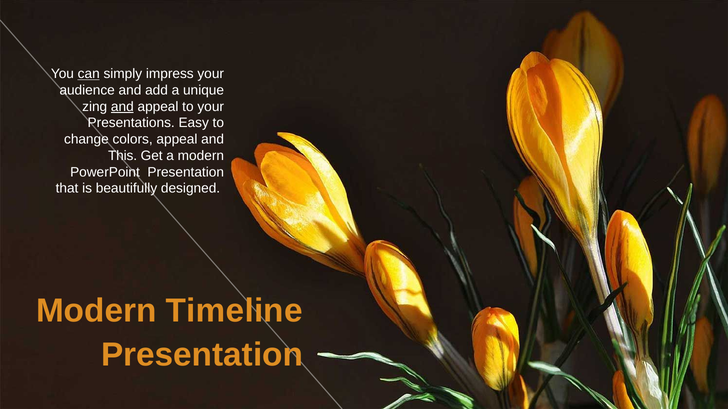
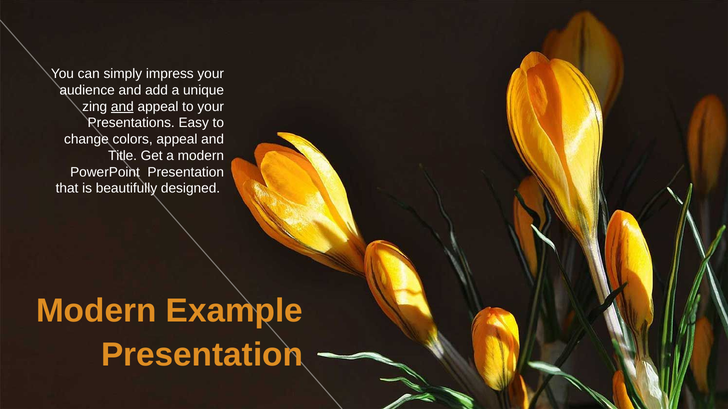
can underline: present -> none (89, 74)
This: This -> Title (123, 156)
Timeline: Timeline -> Example (234, 311)
